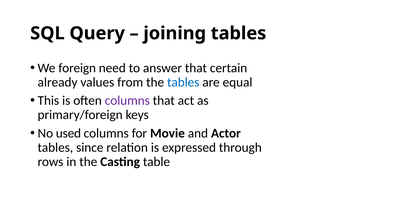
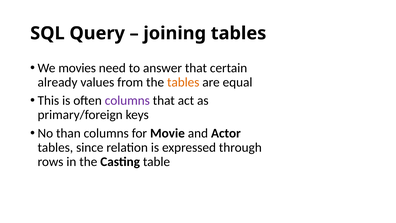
foreign: foreign -> movies (77, 68)
tables colour: blue -> orange (183, 82)
used: used -> than (68, 133)
